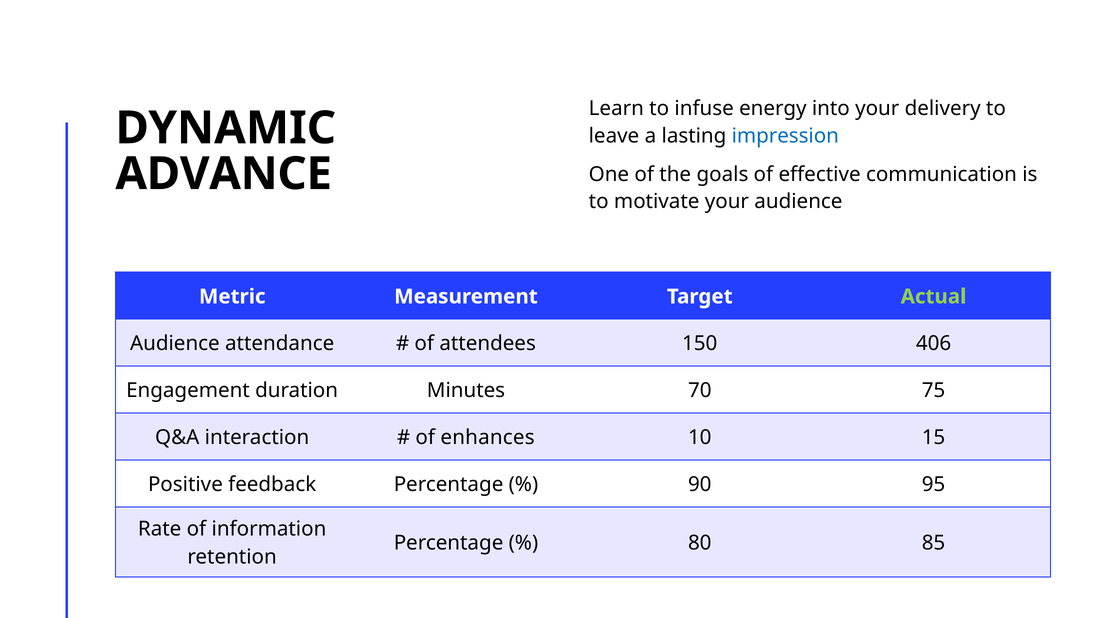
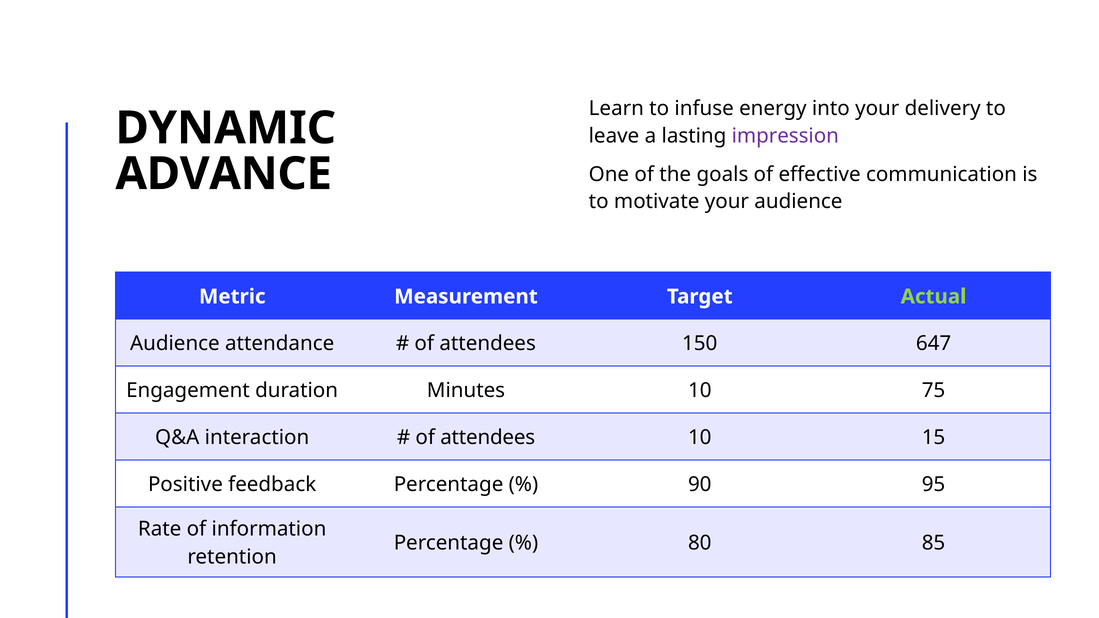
impression colour: blue -> purple (785, 136)
406: 406 -> 647 (934, 344)
Minutes 70: 70 -> 10 (700, 391)
enhances: enhances -> attendees (488, 438)
